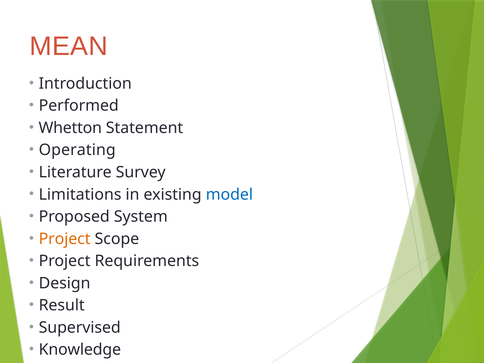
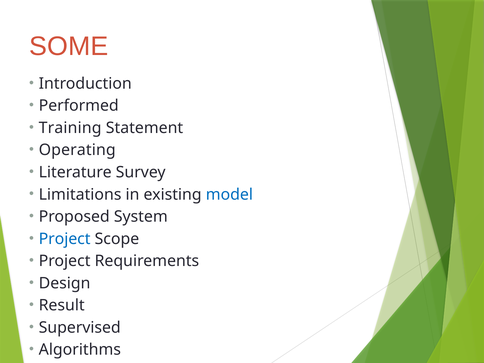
MEAN: MEAN -> SOME (69, 46)
Whetton: Whetton -> Training (70, 128)
Project colour: orange -> blue (65, 239)
Knowledge: Knowledge -> Algorithms (80, 350)
